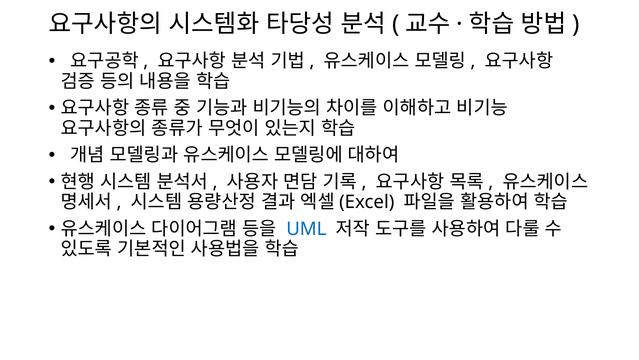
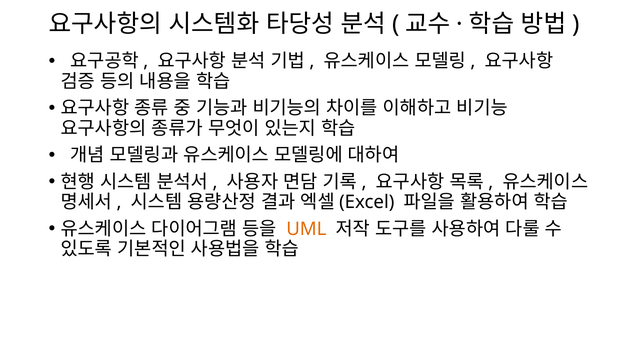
UML colour: blue -> orange (306, 229)
